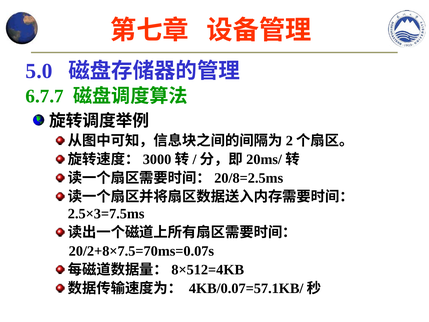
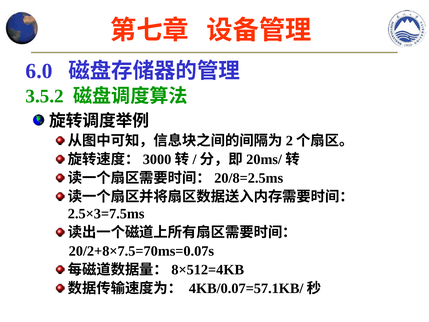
5.0: 5.0 -> 6.0 (39, 71)
6.7.7: 6.7.7 -> 3.5.2 (45, 96)
